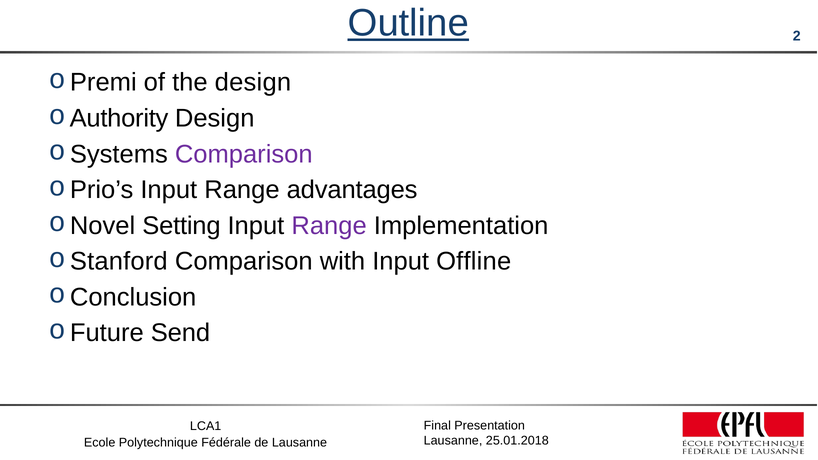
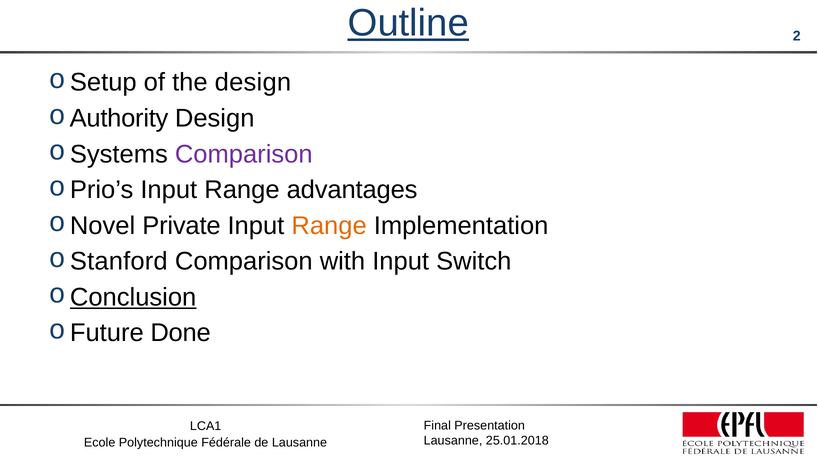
Premi: Premi -> Setup (103, 83)
Setting: Setting -> Private (181, 226)
Range colour: purple -> orange (329, 226)
Offline: Offline -> Switch (474, 262)
Conclusion underline: none -> present (133, 297)
Send: Send -> Done (181, 333)
